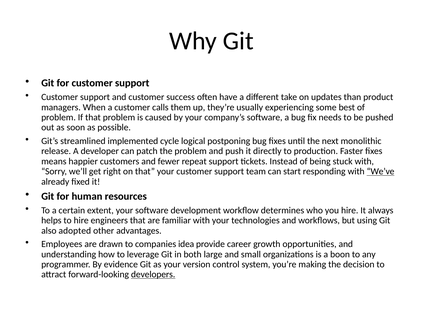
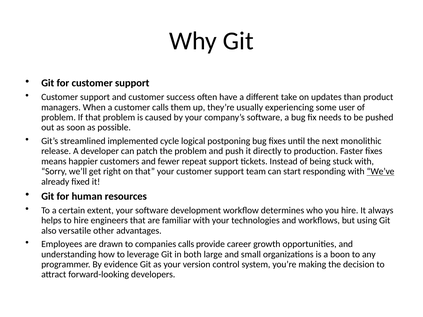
best: best -> user (347, 107)
adopted: adopted -> versatile (75, 231)
companies idea: idea -> calls (186, 244)
developers underline: present -> none (153, 275)
